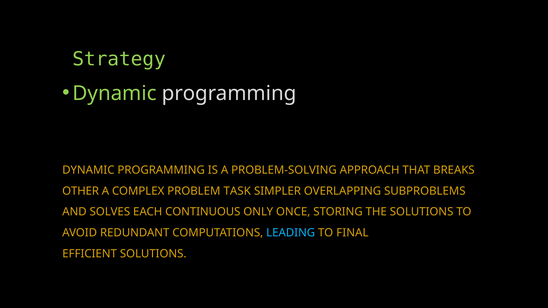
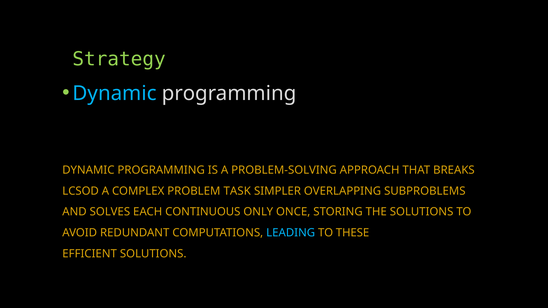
Dynamic colour: light green -> light blue (115, 93)
OTHER: OTHER -> LCSOD (81, 191)
FINAL: FINAL -> THESE (353, 233)
